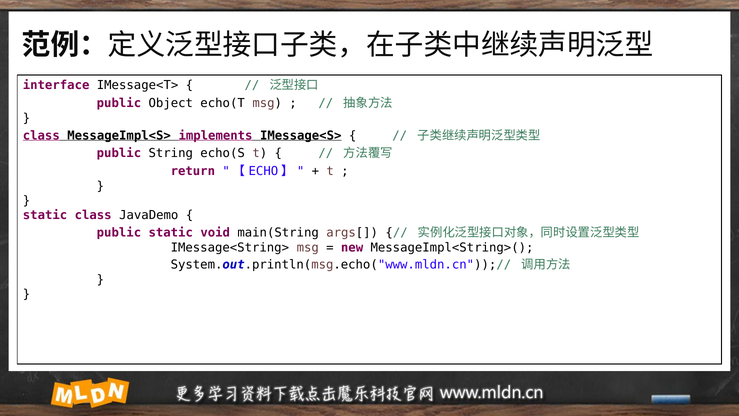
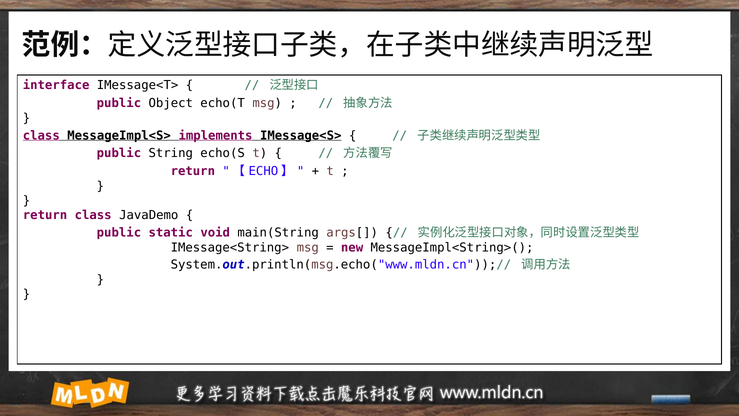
static: static -> return (45, 215)
